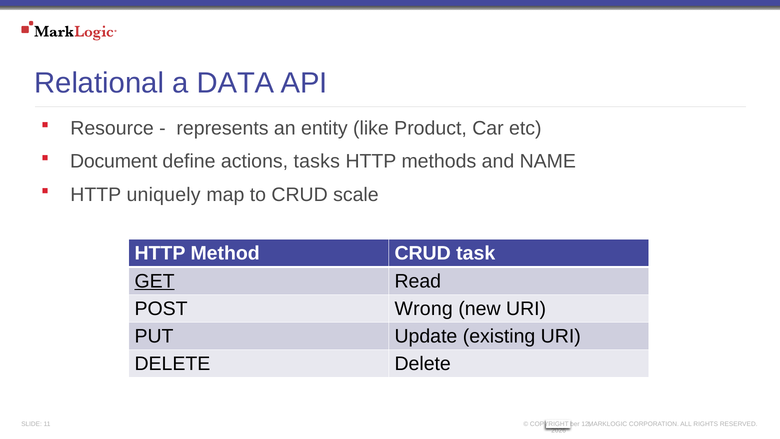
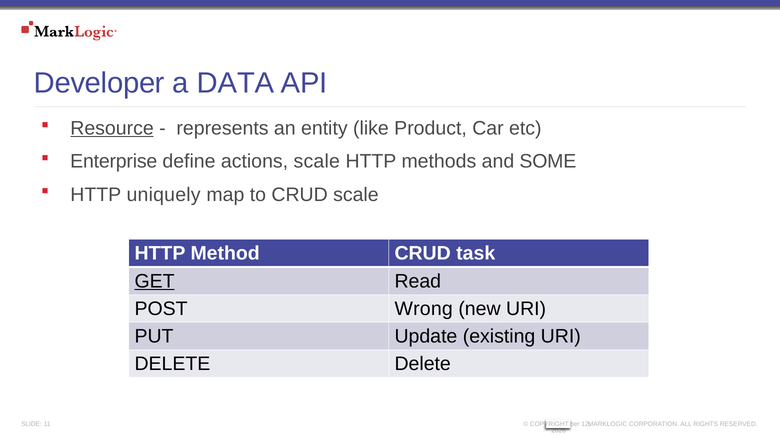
Relational: Relational -> Developer (99, 83)
Resource underline: none -> present (112, 128)
Document: Document -> Enterprise (114, 161)
actions tasks: tasks -> scale (317, 161)
NAME: NAME -> SOME (548, 161)
